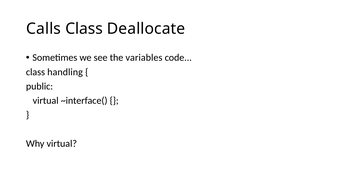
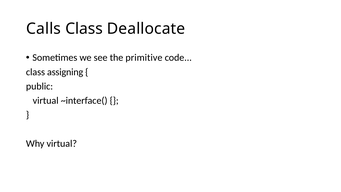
variables: variables -> primitive (144, 58)
handling: handling -> assigning (65, 72)
